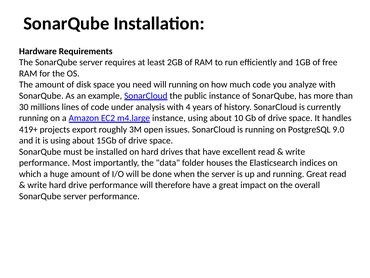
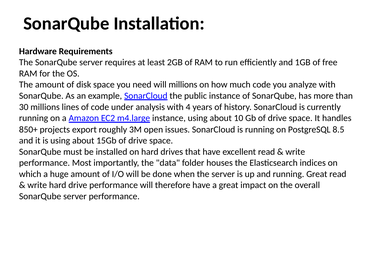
will running: running -> millions (183, 84)
419+: 419+ -> 850+ (28, 129)
9.0: 9.0 -> 8.5 (338, 129)
